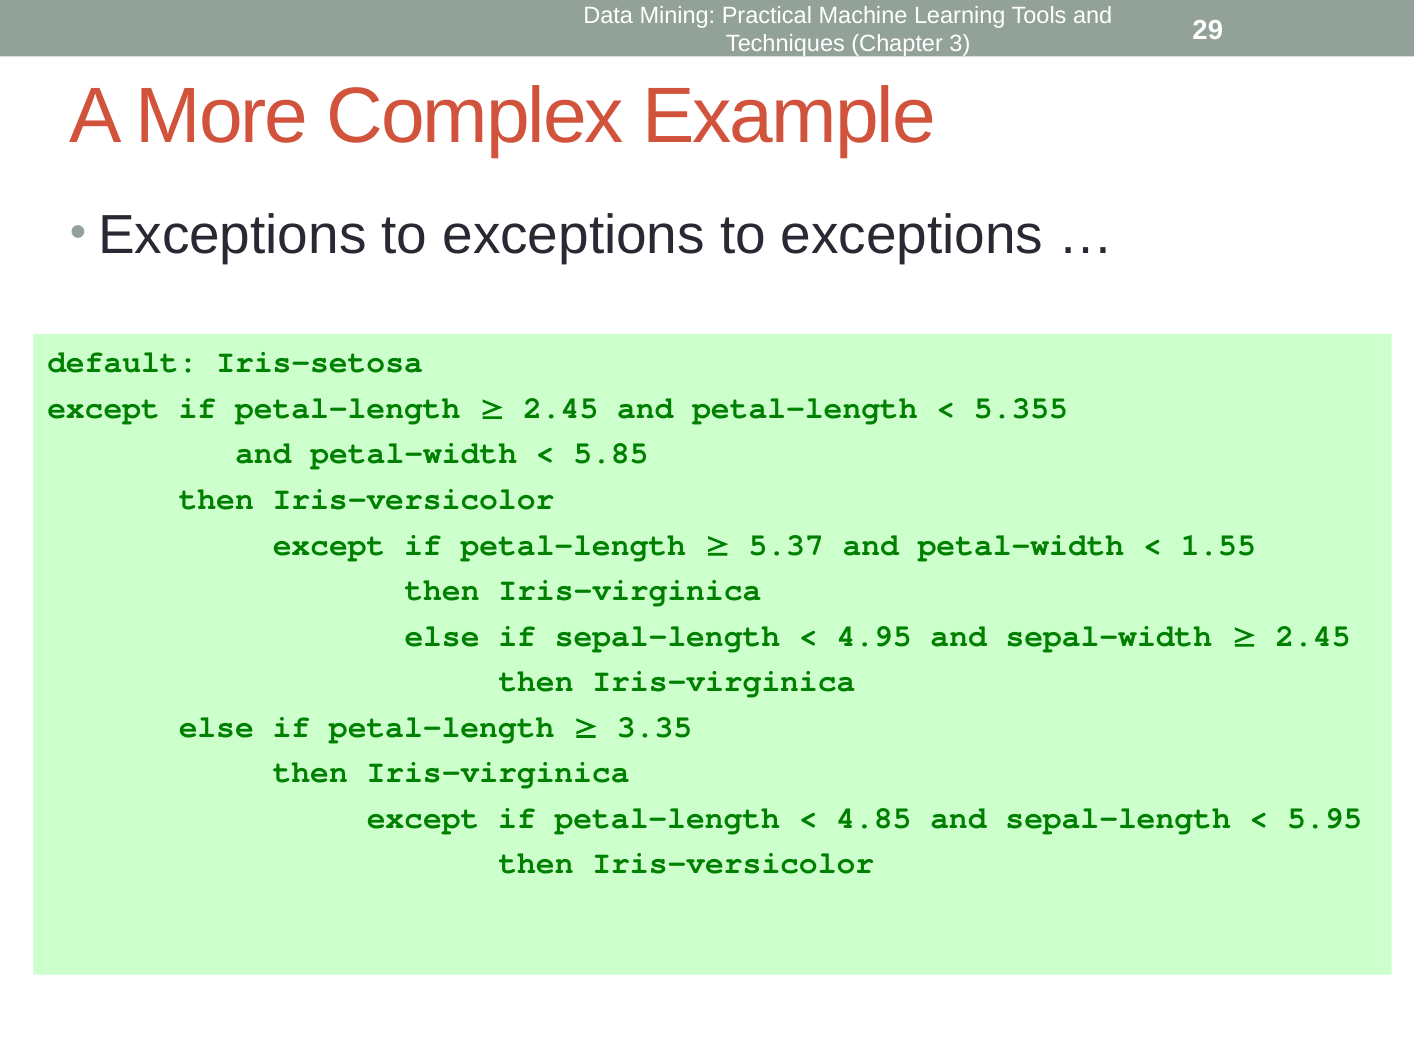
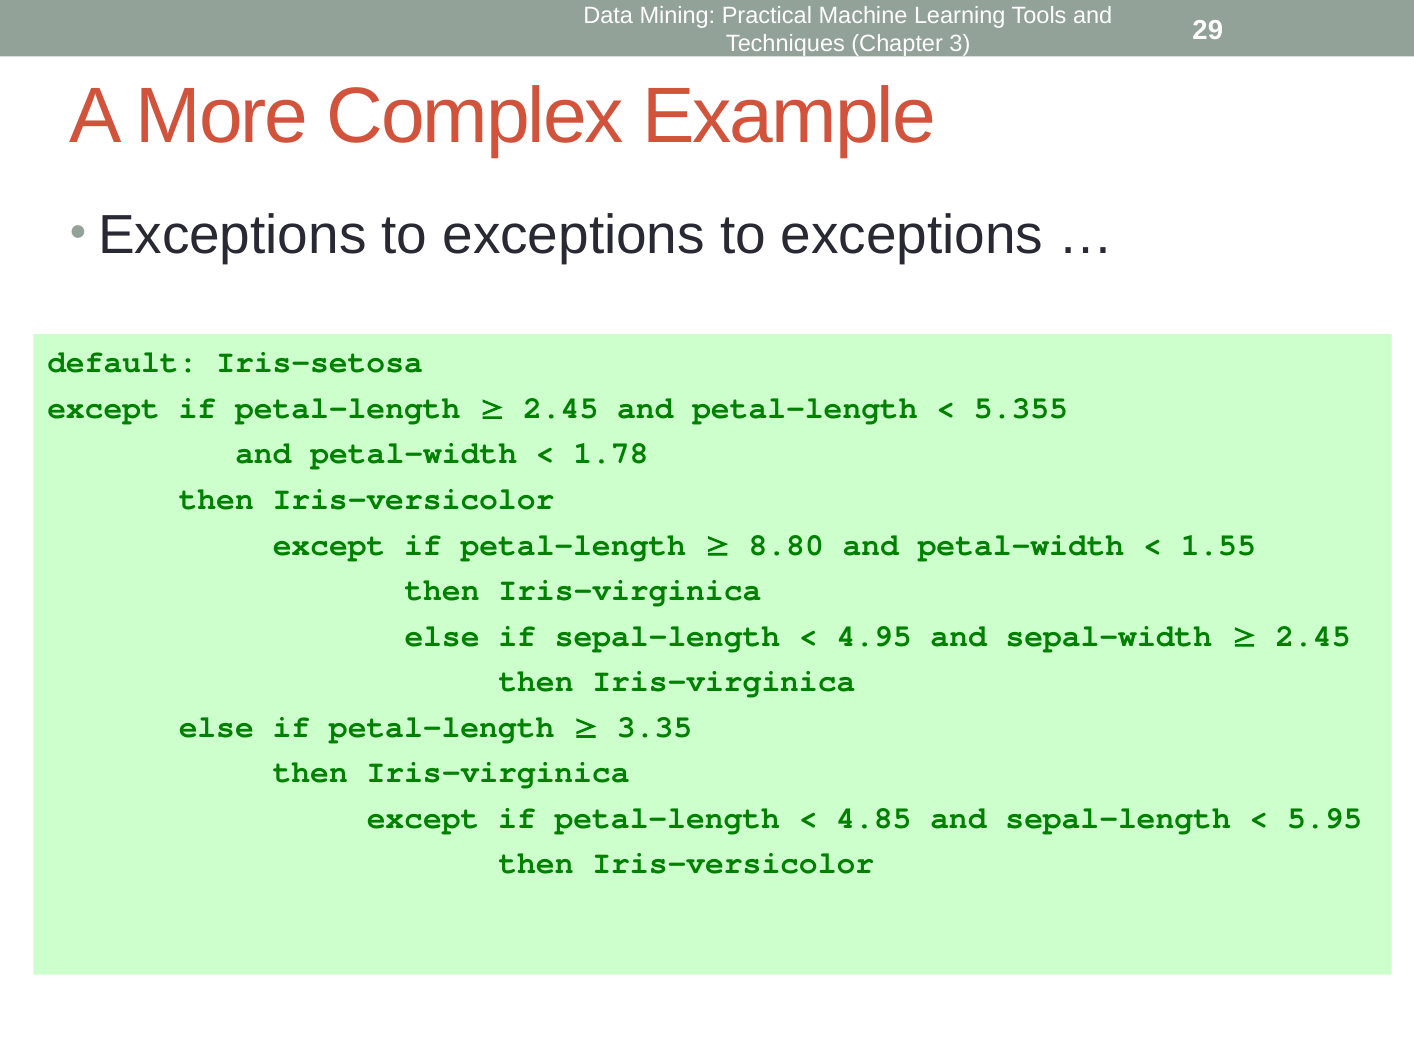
5.85: 5.85 -> 1.78 (611, 453)
5.37: 5.37 -> 8.80 (786, 544)
